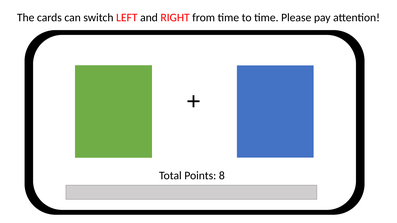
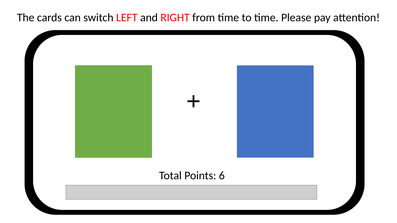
8: 8 -> 6 (222, 176)
